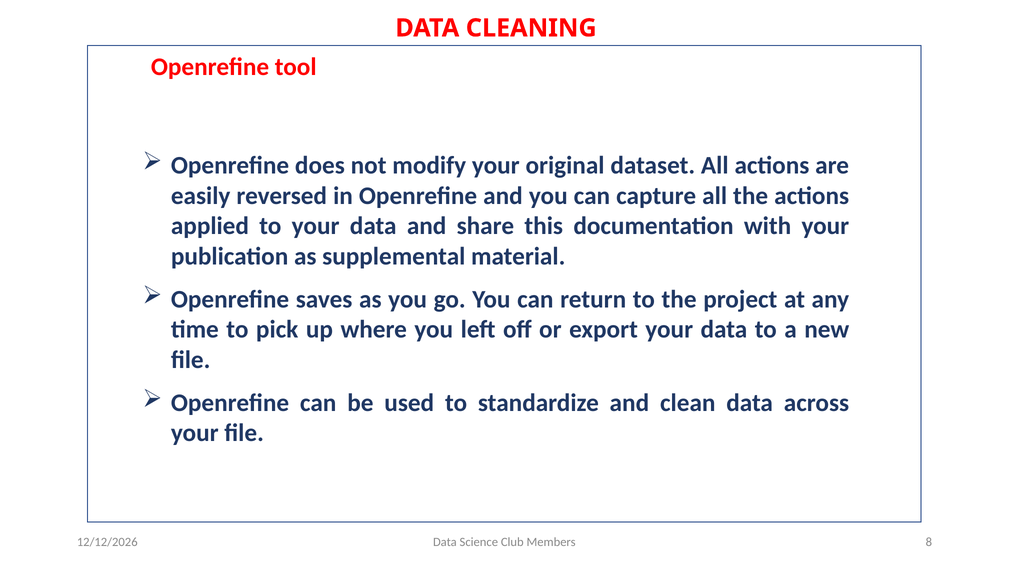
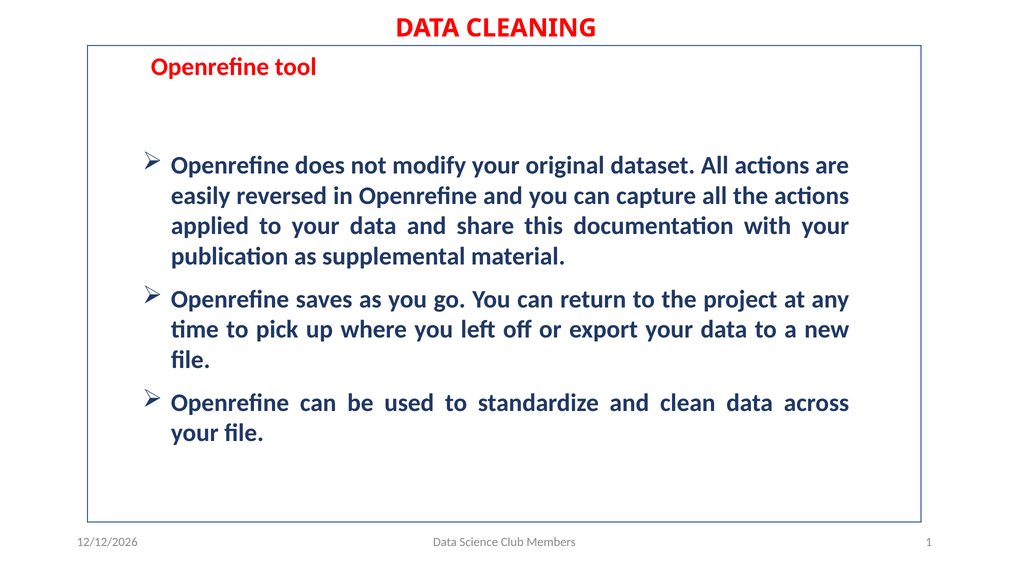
8: 8 -> 1 (929, 542)
